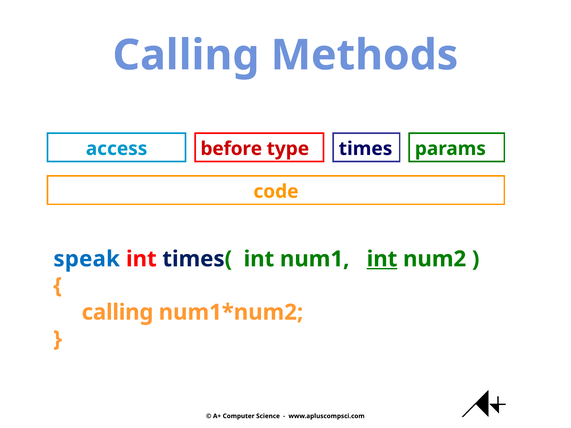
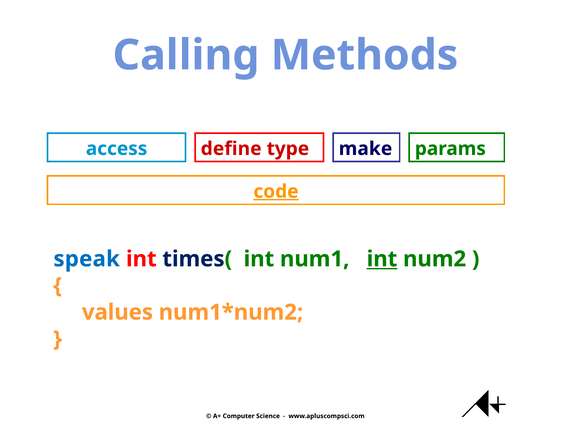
before: before -> define (231, 149)
times: times -> make (365, 149)
code underline: none -> present (276, 192)
calling: calling -> values (117, 312)
